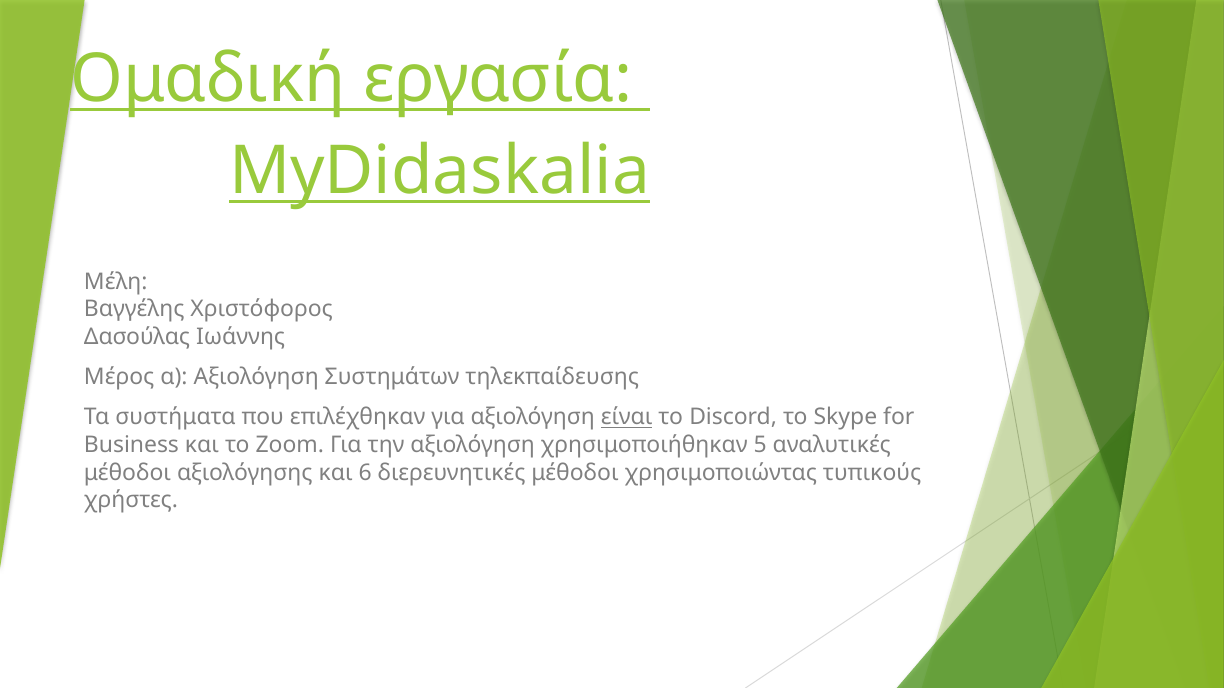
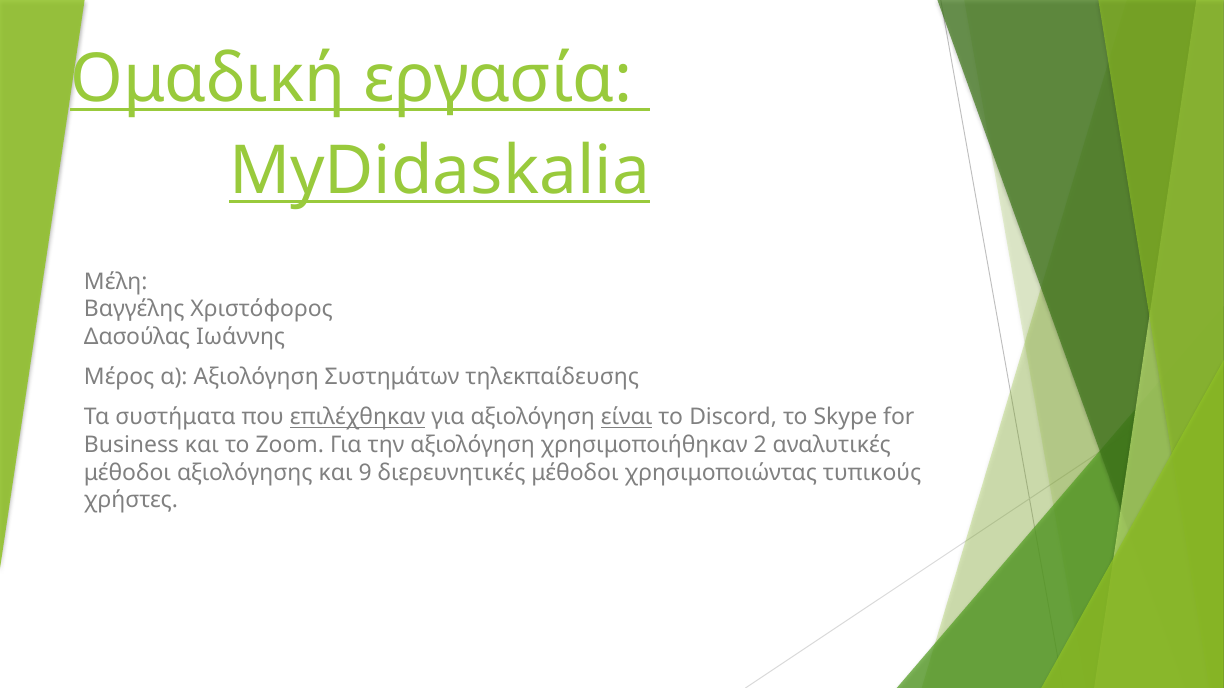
επιλέχθηκαν underline: none -> present (358, 418)
5: 5 -> 2 (760, 445)
6: 6 -> 9 (365, 473)
